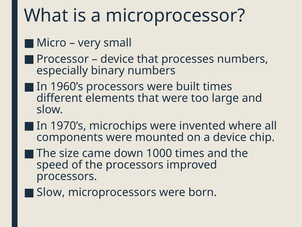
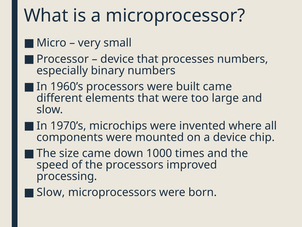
built times: times -> came (217, 86)
processors: processors -> processing (67, 176)
